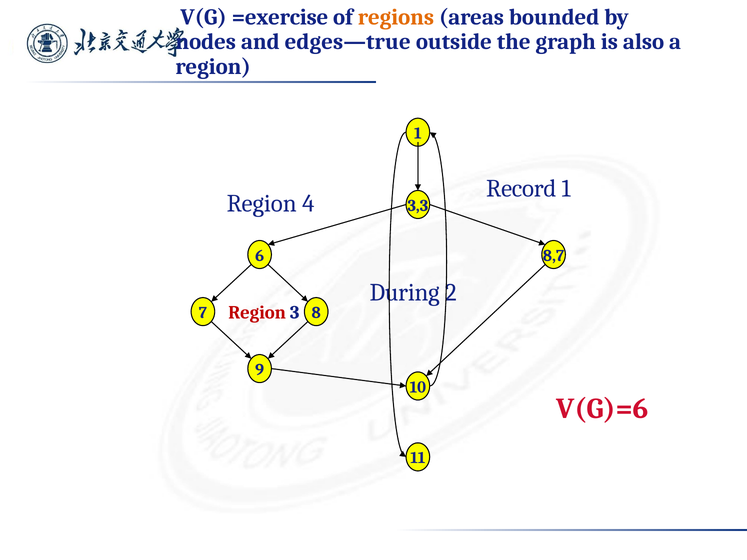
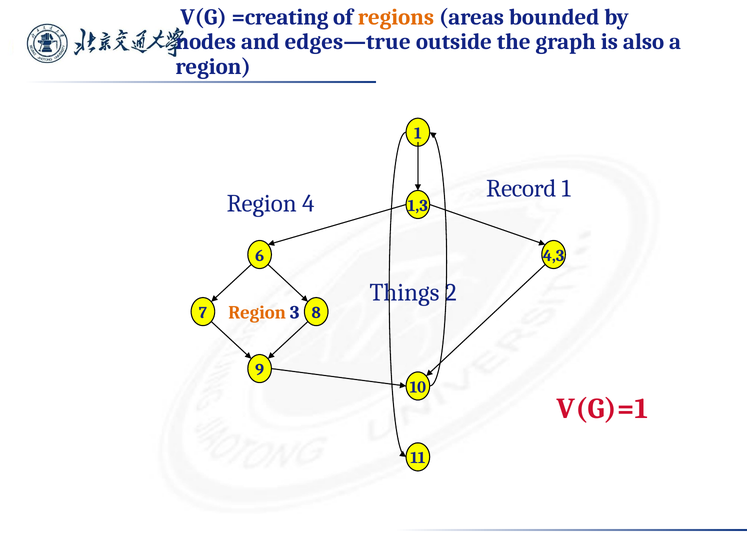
=exercise: =exercise -> =creating (280, 17)
3,3: 3,3 -> 1,3 (418, 206)
8,7: 8,7 -> 4,3 (554, 256)
During: During -> Things (404, 292)
Region colour: red -> orange (257, 312)
V(G)=6: V(G)=6 -> V(G)=1 (602, 409)
